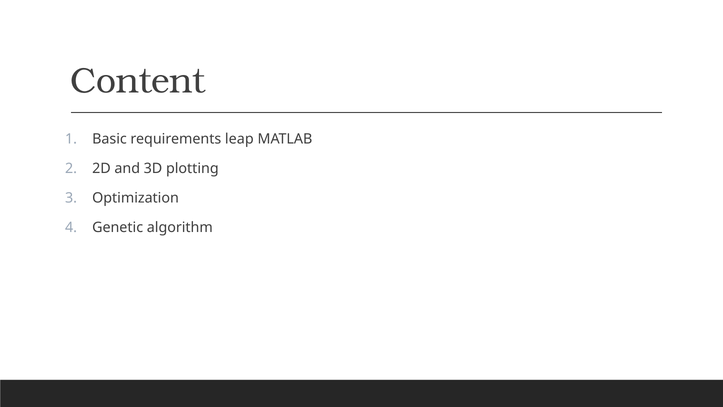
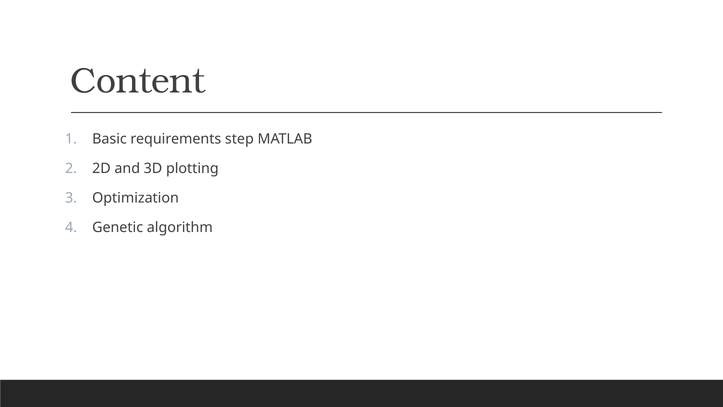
leap: leap -> step (239, 139)
